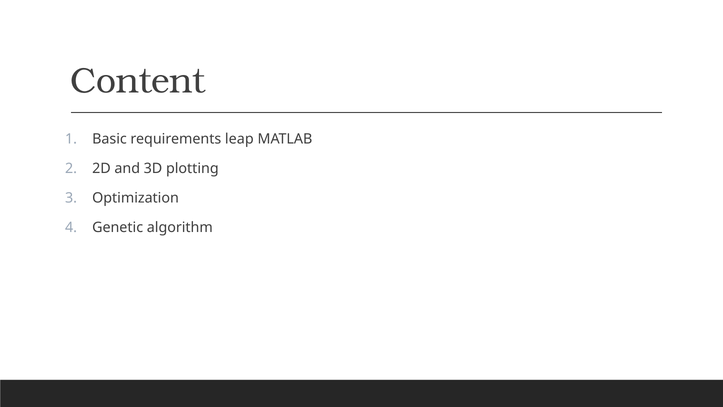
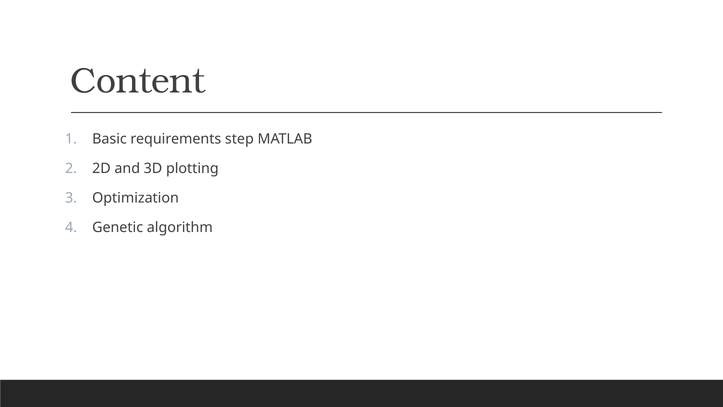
leap: leap -> step (239, 139)
